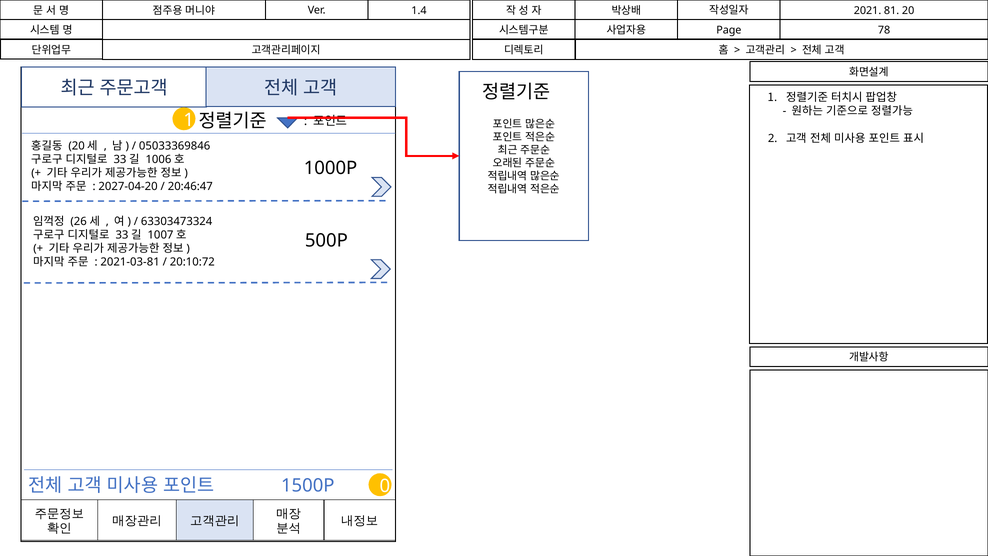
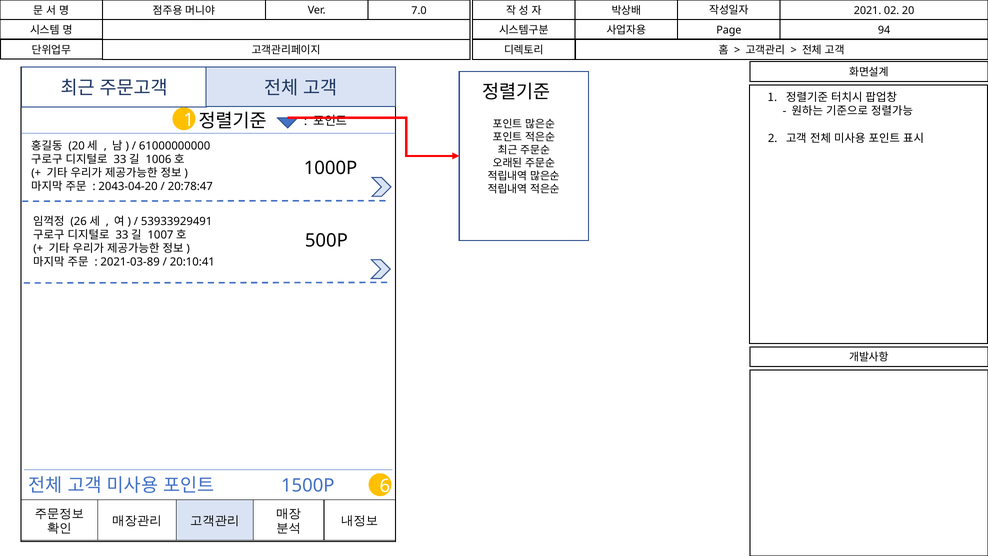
81: 81 -> 02 (892, 11)
1.4: 1.4 -> 7.0 (419, 11)
78: 78 -> 94 (884, 30)
05033369846: 05033369846 -> 61000000000 (175, 146)
2027-04-20: 2027-04-20 -> 2043-04-20 (128, 187)
20:46:47: 20:46:47 -> 20:78:47 (190, 187)
63303473324: 63303473324 -> 53933929491 (177, 221)
2021-03-81: 2021-03-81 -> 2021-03-89 (130, 262)
20:10:72: 20:10:72 -> 20:10:41 (192, 262)
0: 0 -> 6 (385, 486)
